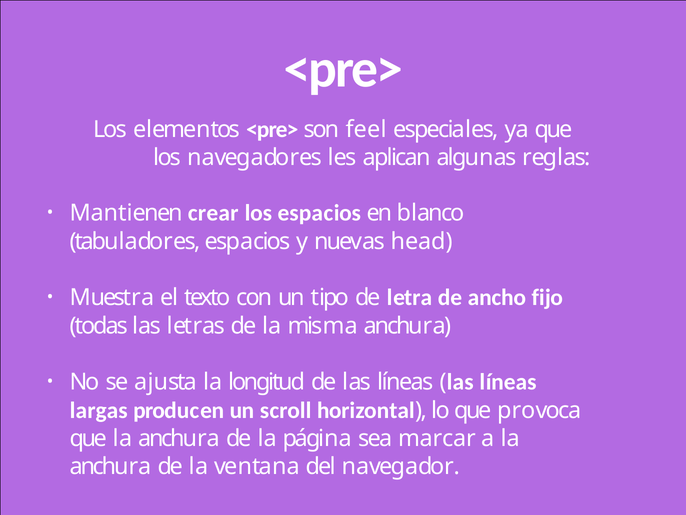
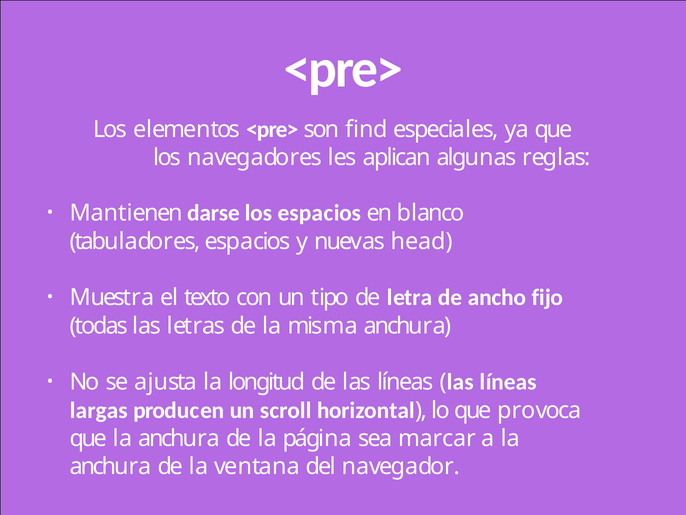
feel: feel -> find (367, 129)
crear: crear -> darse (213, 213)
